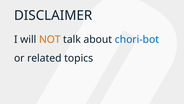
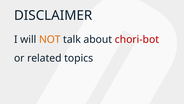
chori-bot colour: blue -> red (137, 39)
